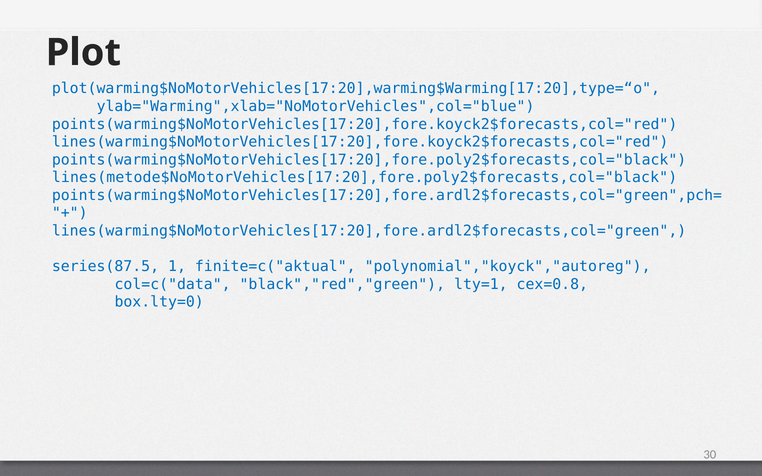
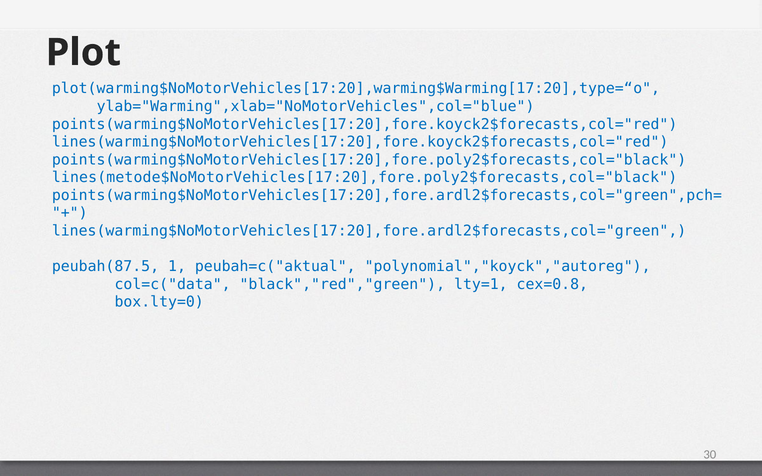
series(87.5: series(87.5 -> peubah(87.5 (105, 267)
finite=c("aktual: finite=c("aktual -> peubah=c("aktual (275, 267)
